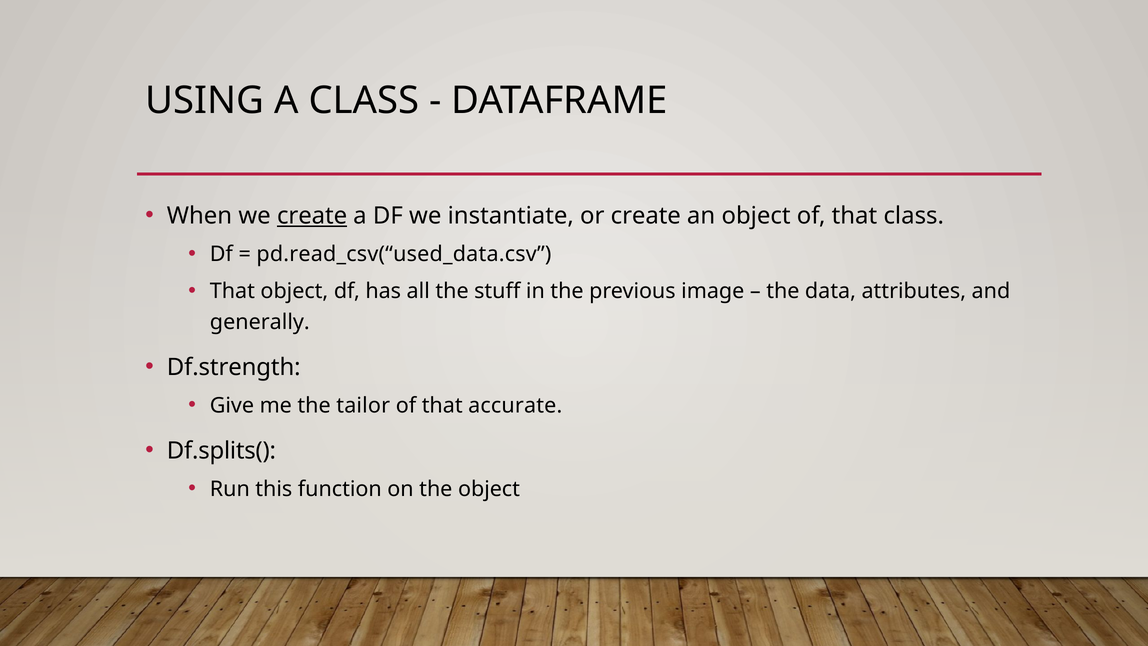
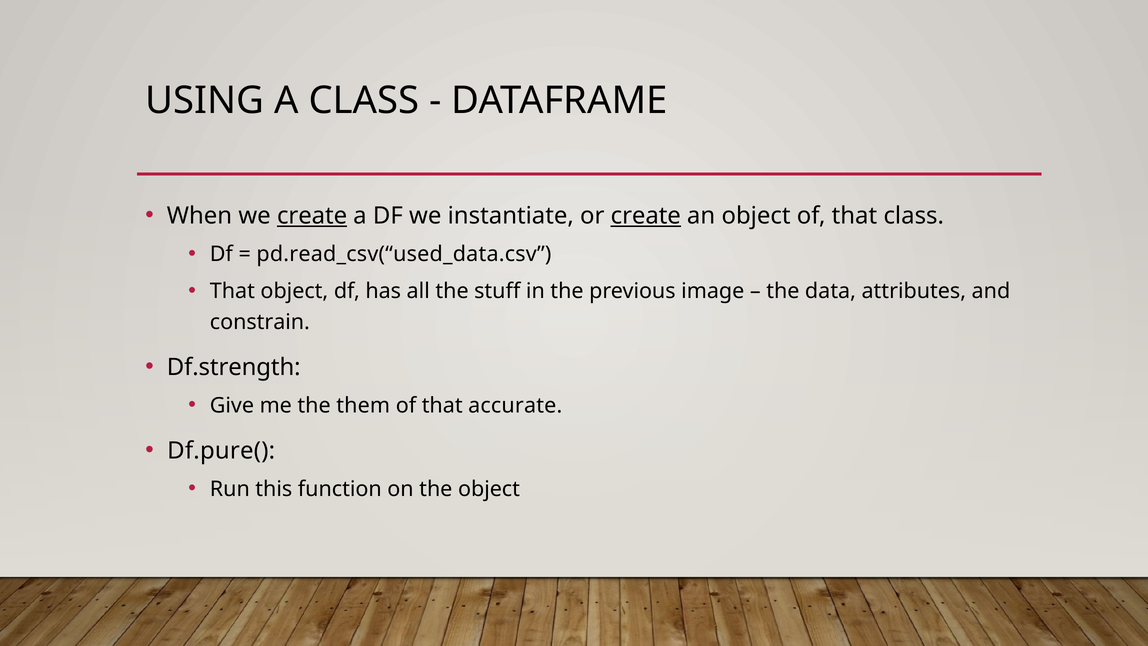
create underline: none -> present (646, 216)
generally: generally -> constrain (260, 322)
tailor: tailor -> them (363, 405)
Df.splits(: Df.splits( -> Df.pure( (221, 450)
